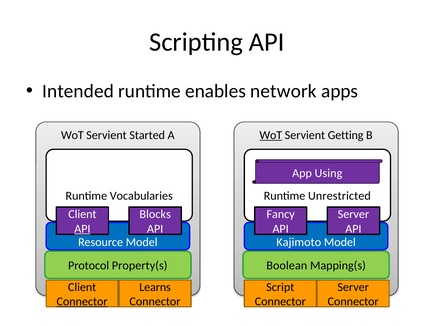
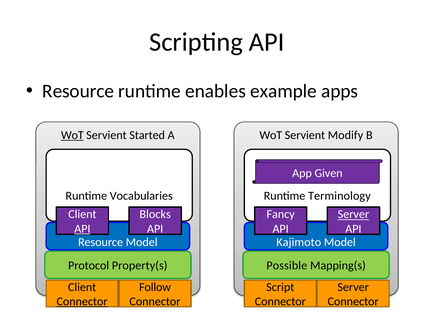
Intended: Intended -> Resource (78, 91)
network: network -> example (284, 91)
WoT underline: none -> present (72, 135)
WoT underline: present -> none (271, 135)
Getting: Getting -> Modify (346, 135)
Using: Using -> Given (329, 173)
Unrestricted: Unrestricted -> Terminology (339, 196)
Server underline: none -> present (353, 214)
Boolean: Boolean -> Possible (287, 265)
Learns: Learns -> Follow (155, 287)
